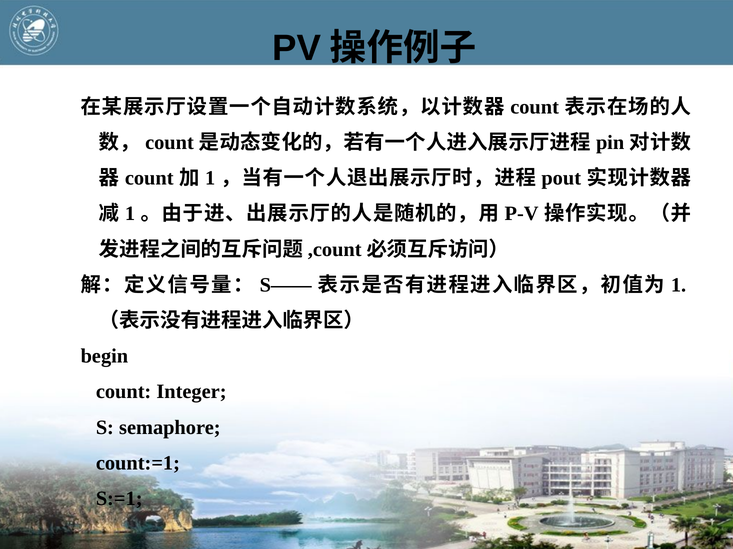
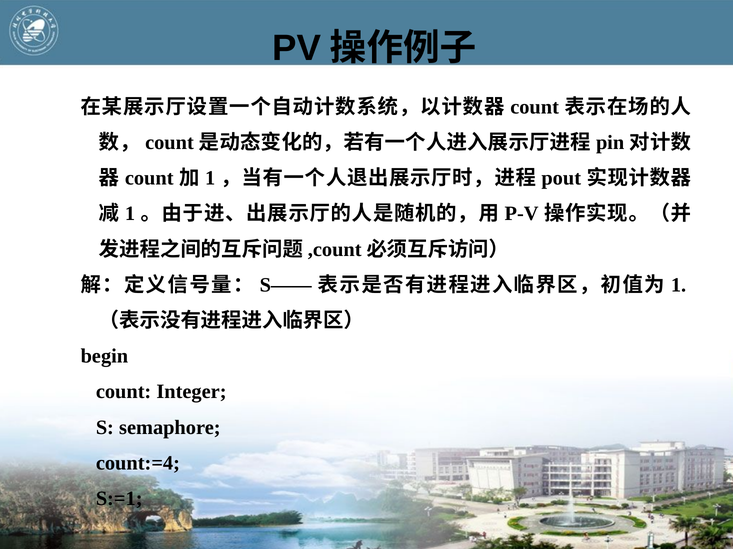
count:=1: count:=1 -> count:=4 (138, 464)
